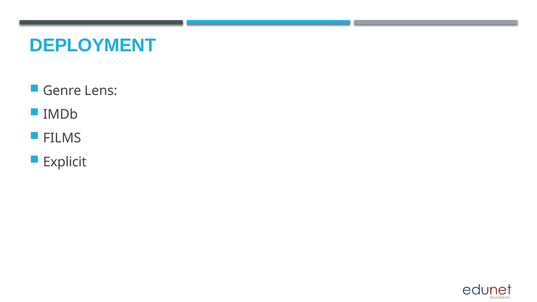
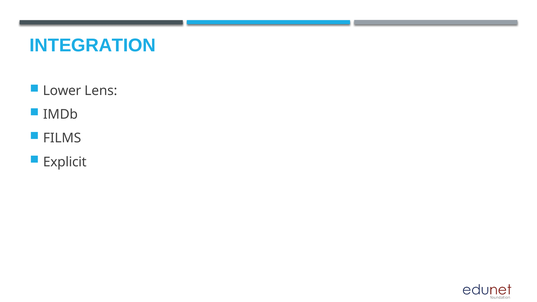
DEPLOYMENT: DEPLOYMENT -> INTEGRATION (93, 45)
Genre: Genre -> Lower (62, 91)
